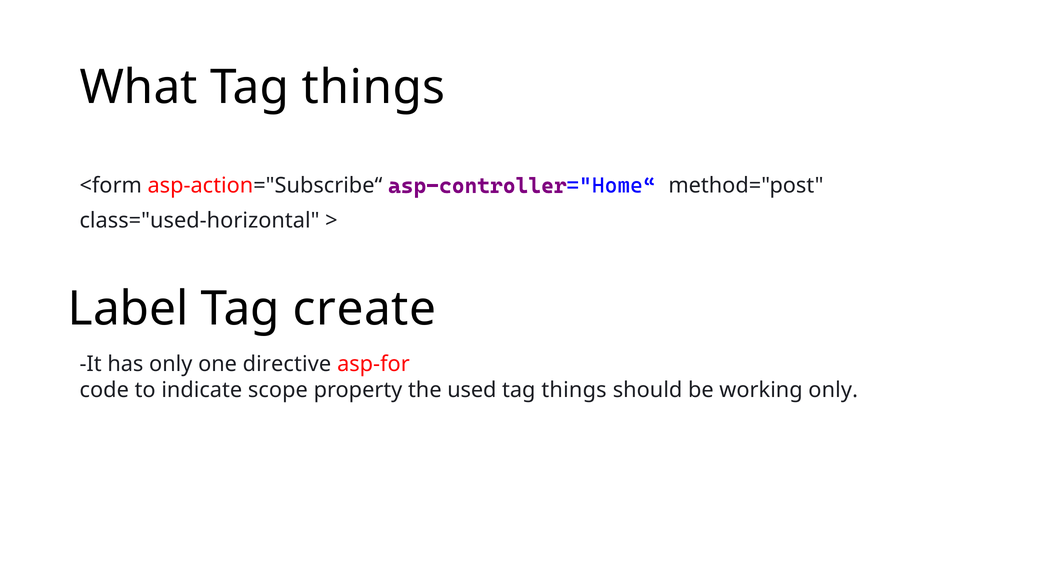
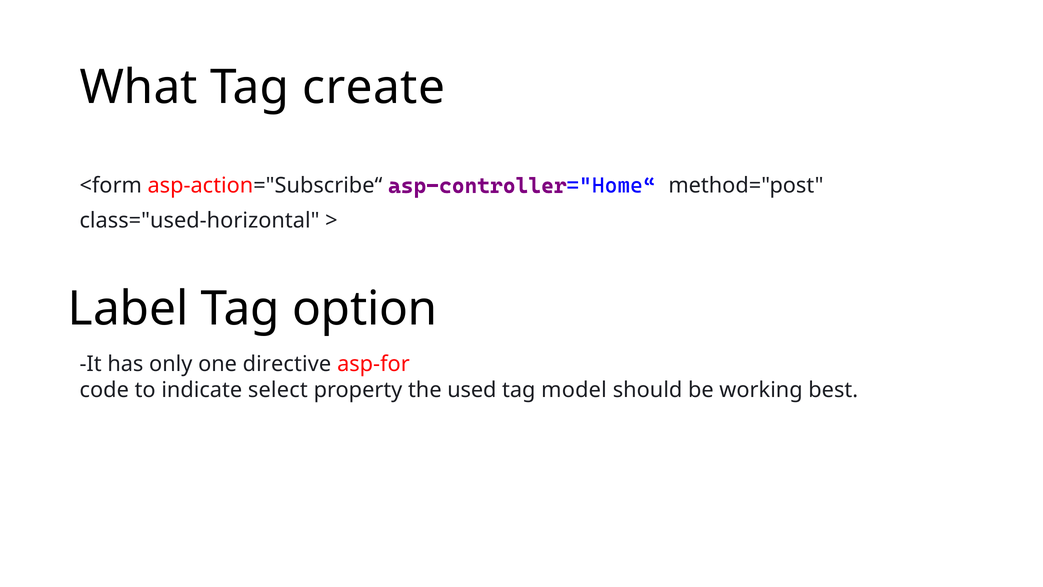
things: things -> create (374, 88)
create: create -> option (365, 309)
scope: scope -> select (278, 390)
things: things -> model (574, 390)
working only: only -> best (833, 390)
